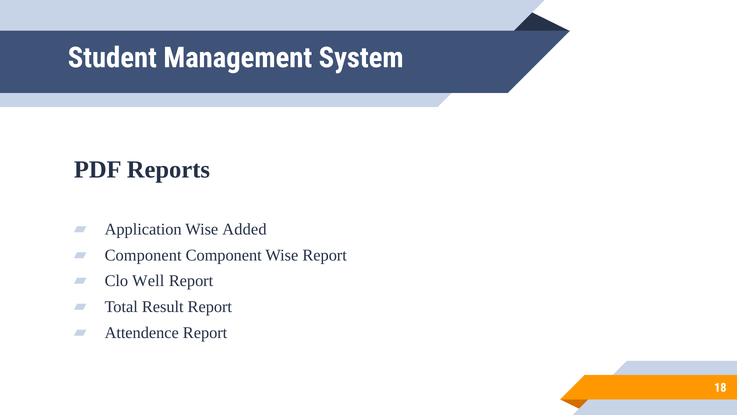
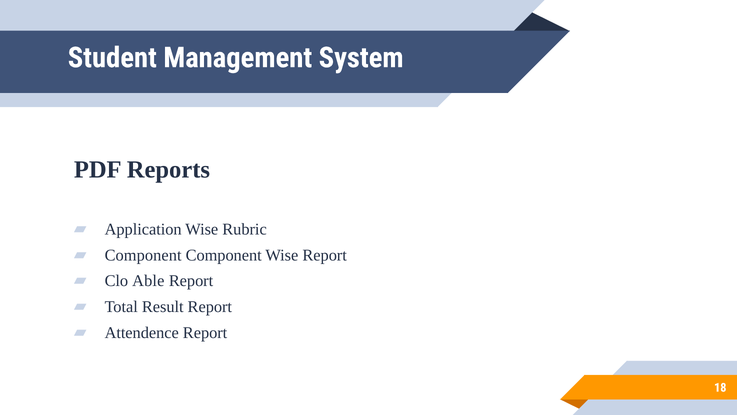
Added: Added -> Rubric (245, 229)
Well: Well -> Able (148, 281)
